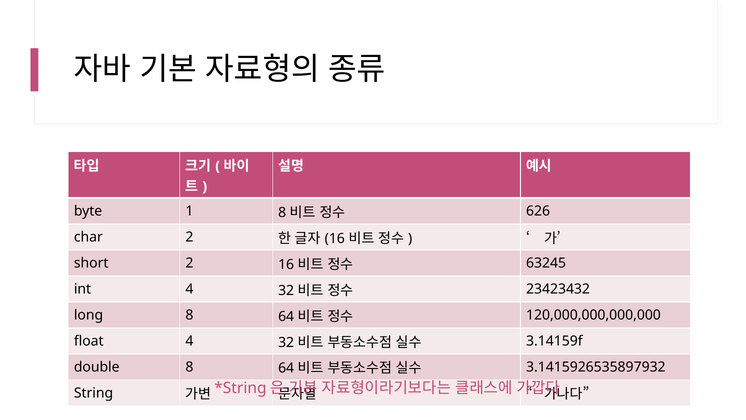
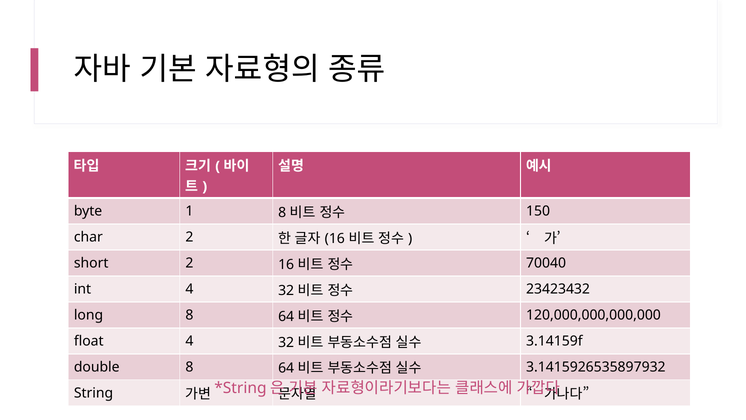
626: 626 -> 150 (538, 211)
63245: 63245 -> 70040 (546, 263)
